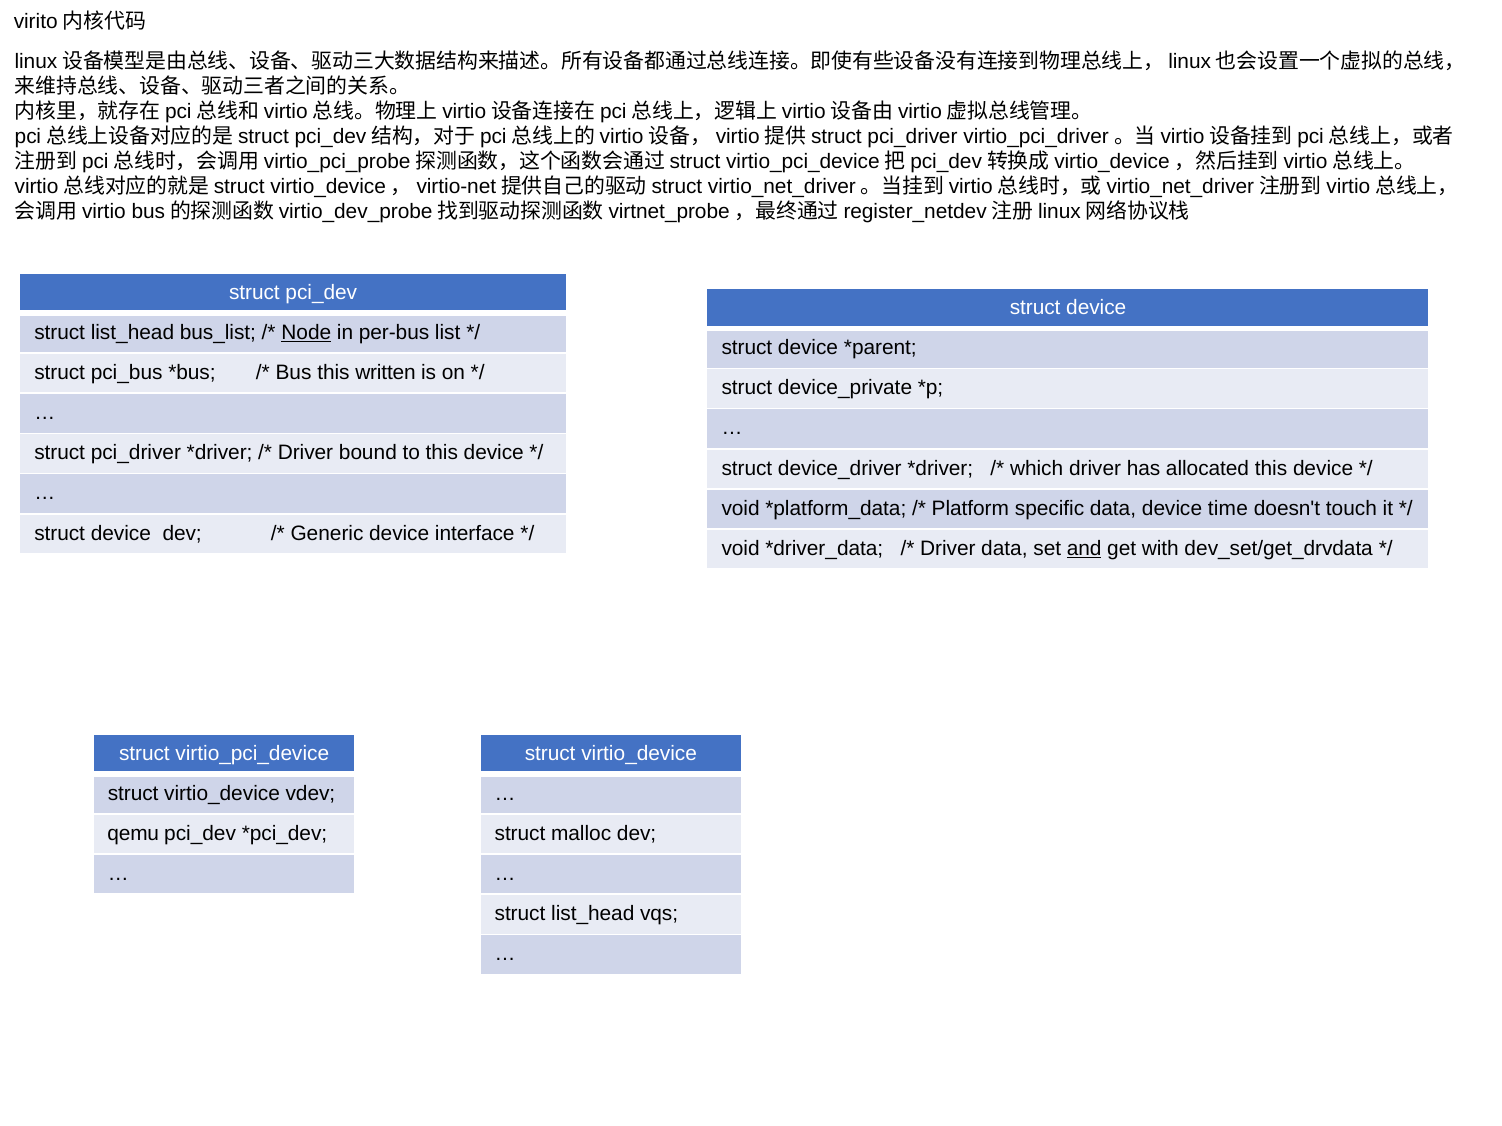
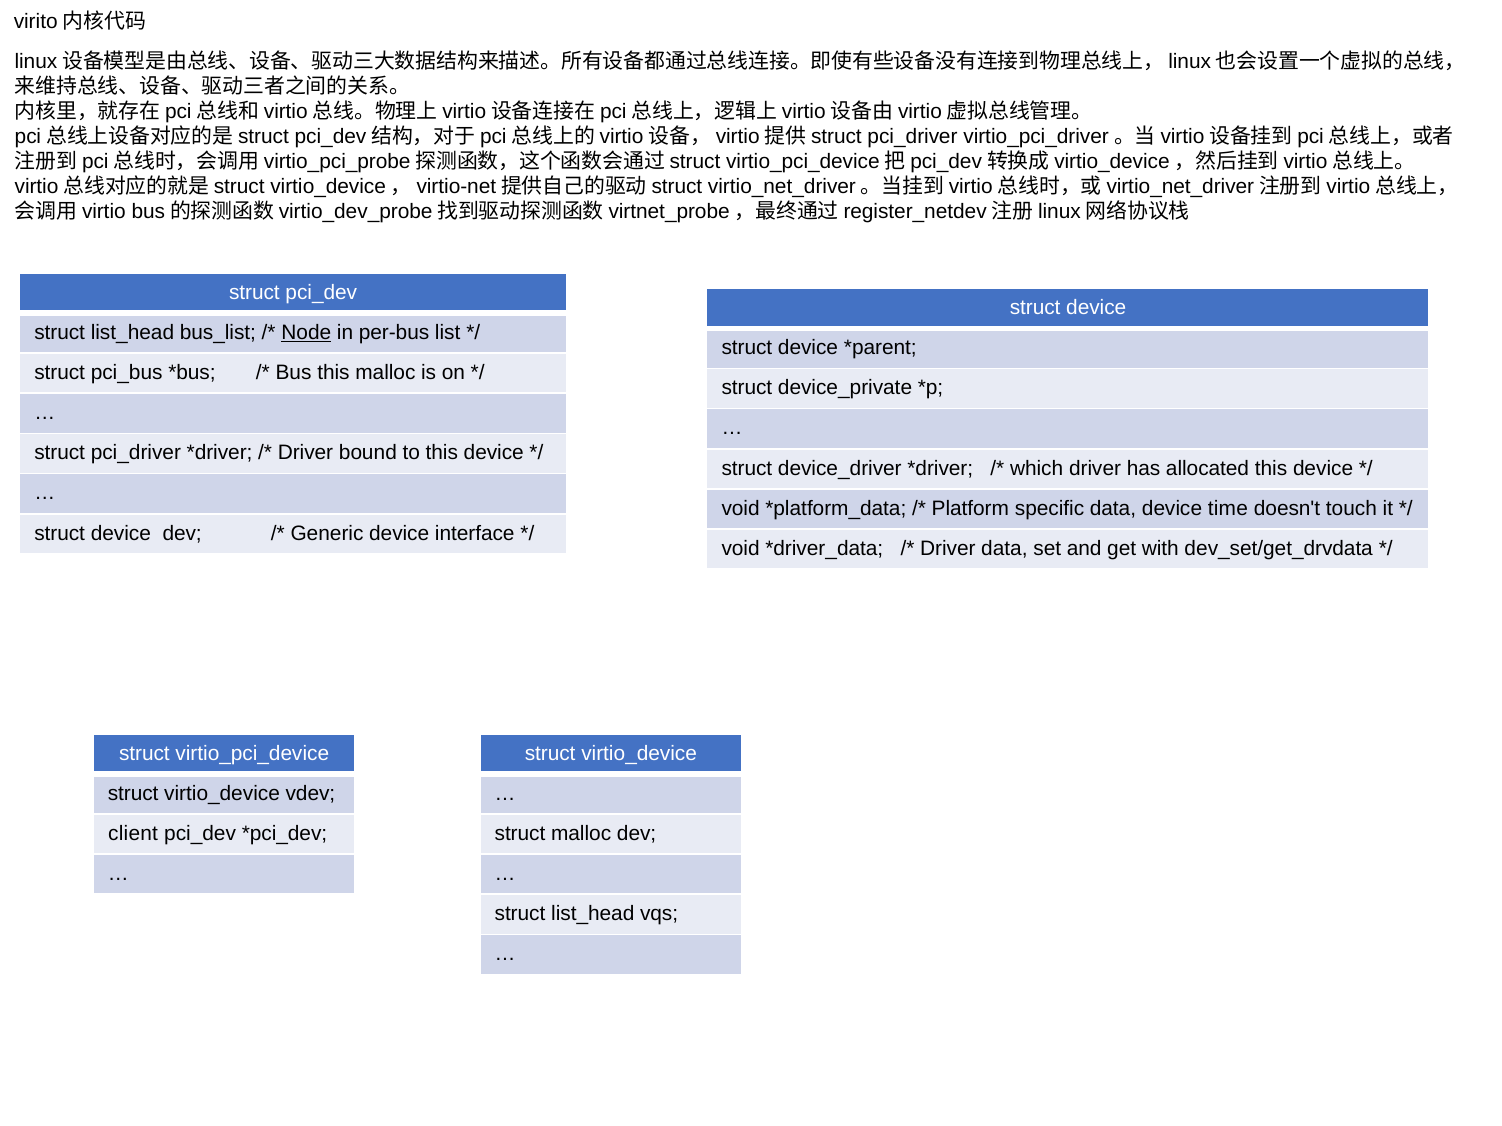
this written: written -> malloc (385, 373)
and underline: present -> none (1084, 549)
qemu: qemu -> client (133, 834)
